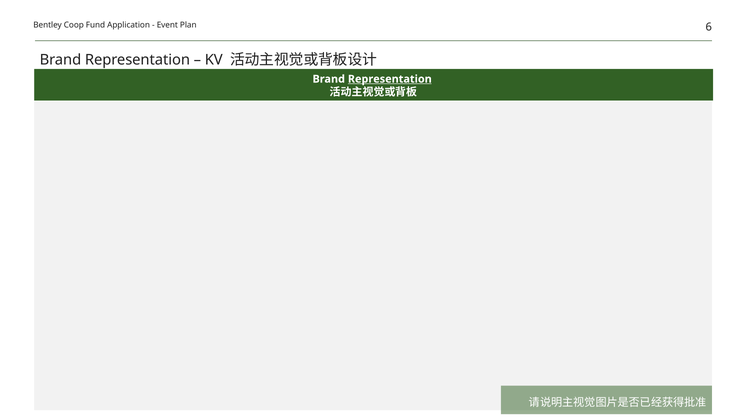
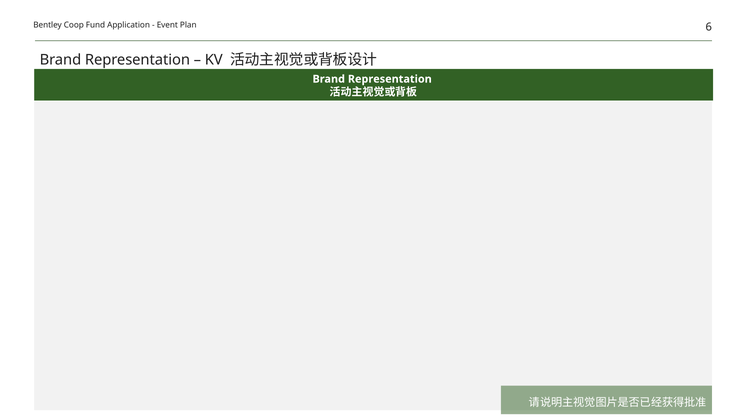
Representation underline: present -> none (390, 79)
